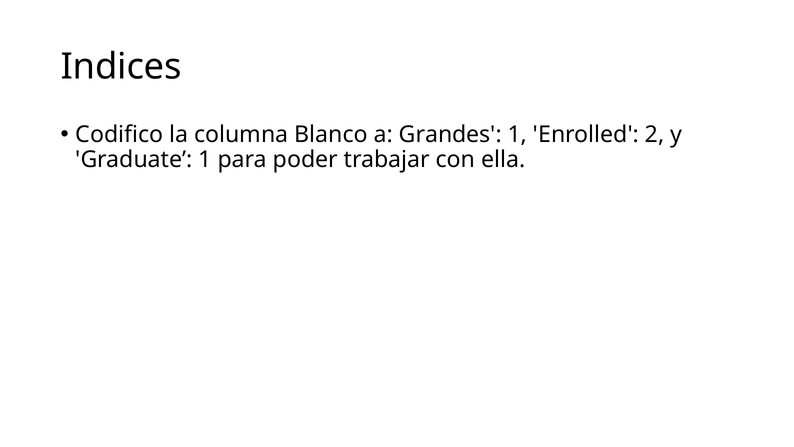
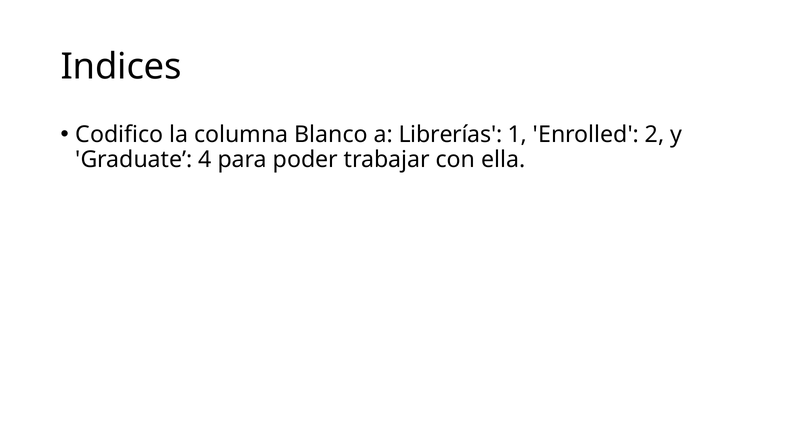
Grandes: Grandes -> Librerías (450, 134)
Graduate 1: 1 -> 4 (205, 159)
